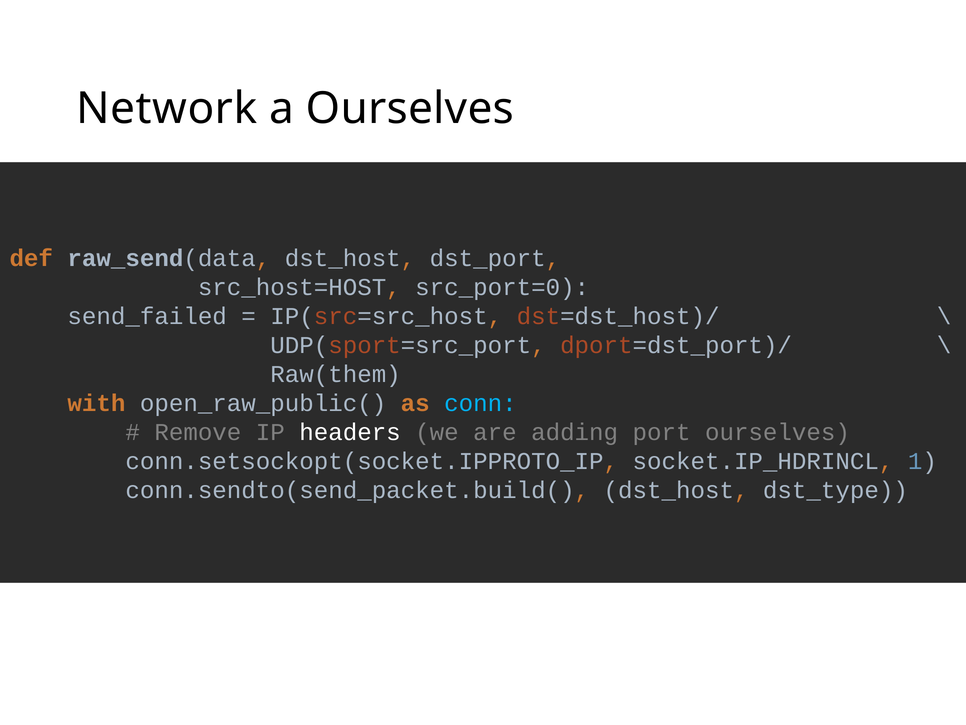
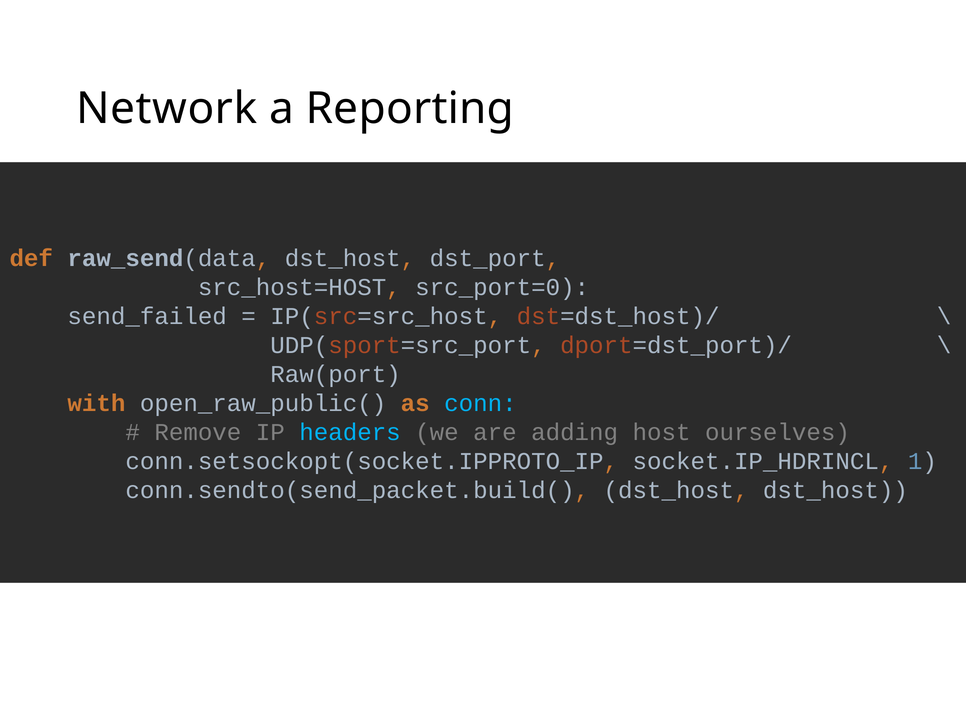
a Ourselves: Ourselves -> Reporting (410, 108)
Raw(them: Raw(them -> Raw(port (336, 374)
headers colour: white -> light blue (350, 432)
port: port -> host (662, 432)
dst_host dst_type: dst_type -> dst_host (835, 490)
